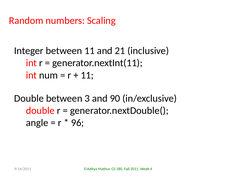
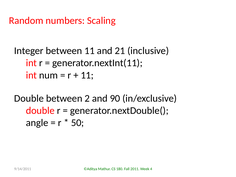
3: 3 -> 2 (87, 98)
96: 96 -> 50 (78, 123)
